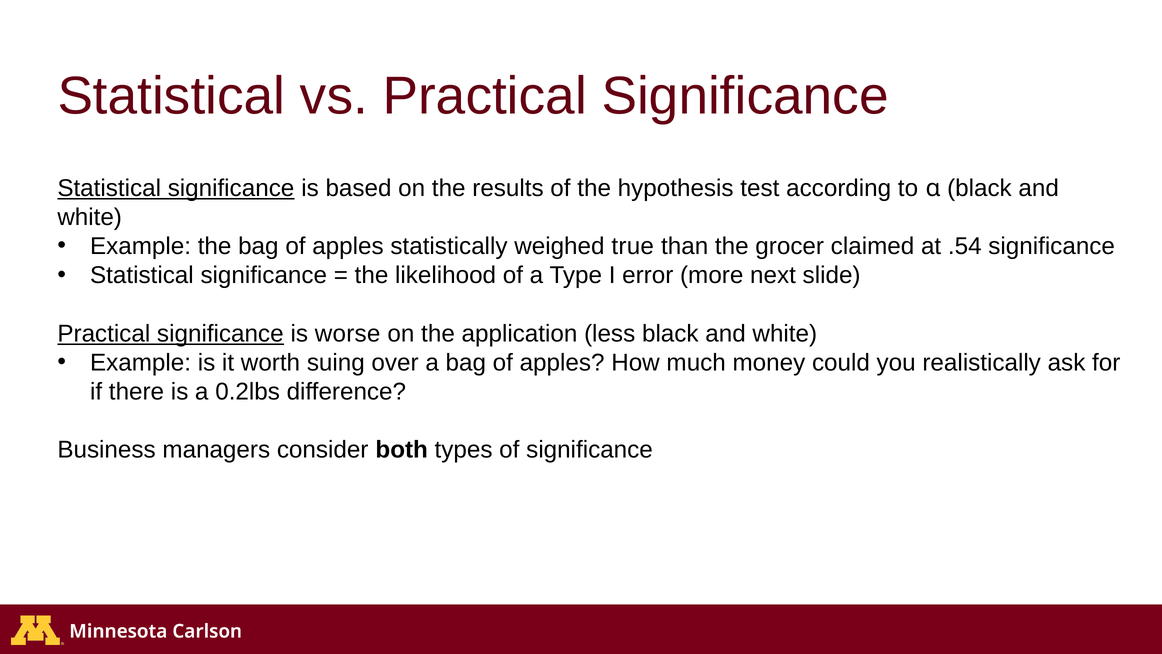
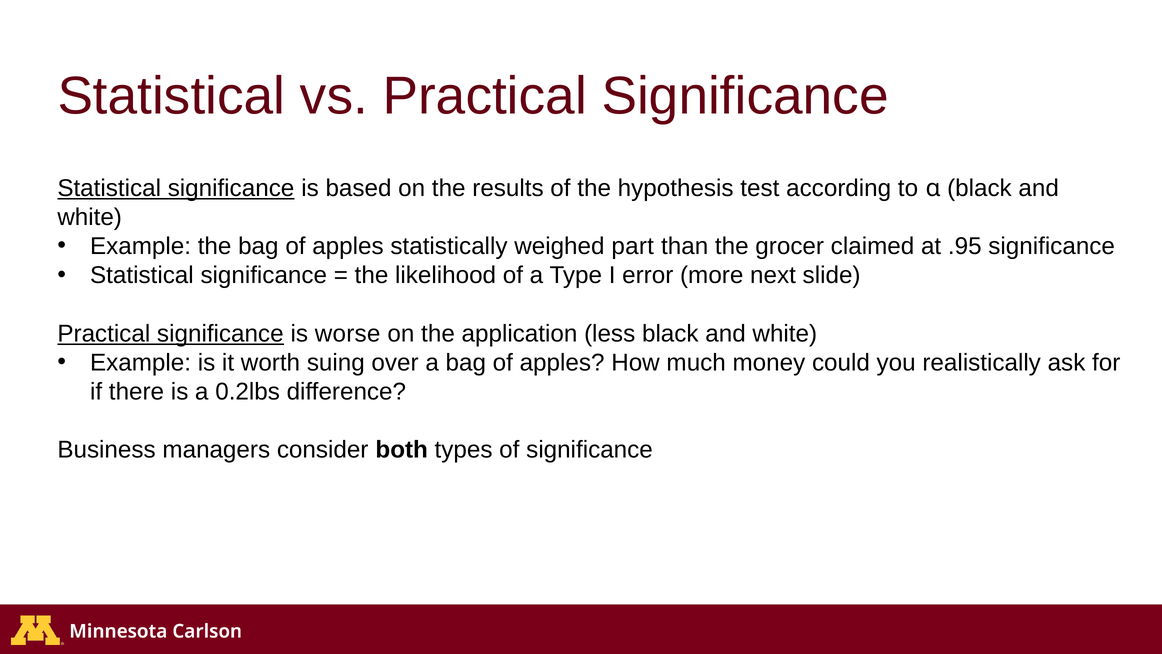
true: true -> part (633, 246)
.54: .54 -> .95 (965, 246)
